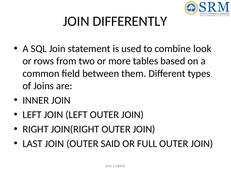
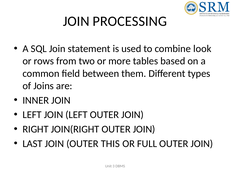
DIFFERENTLY: DIFFERENTLY -> PROCESSING (130, 21)
SAID: SAID -> THIS (110, 143)
